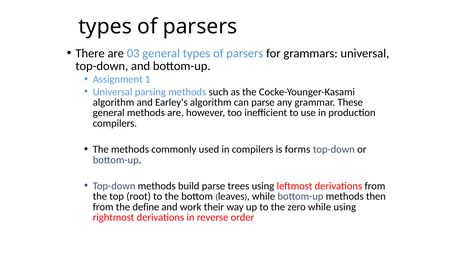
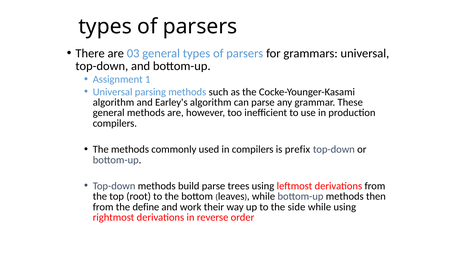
forms: forms -> prefix (298, 150)
zero: zero -> side (297, 207)
